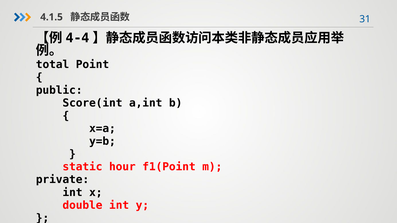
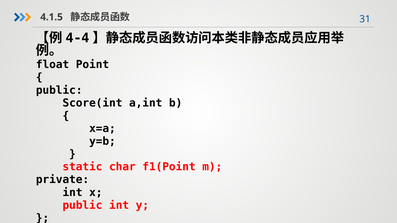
total: total -> float (53, 65)
hour: hour -> char (122, 167)
double: double -> public (82, 205)
